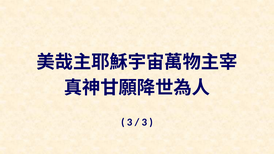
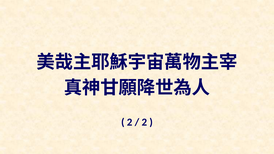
3: 3 -> 2 (130, 122)
3: 3 -> 2 (144, 122)
